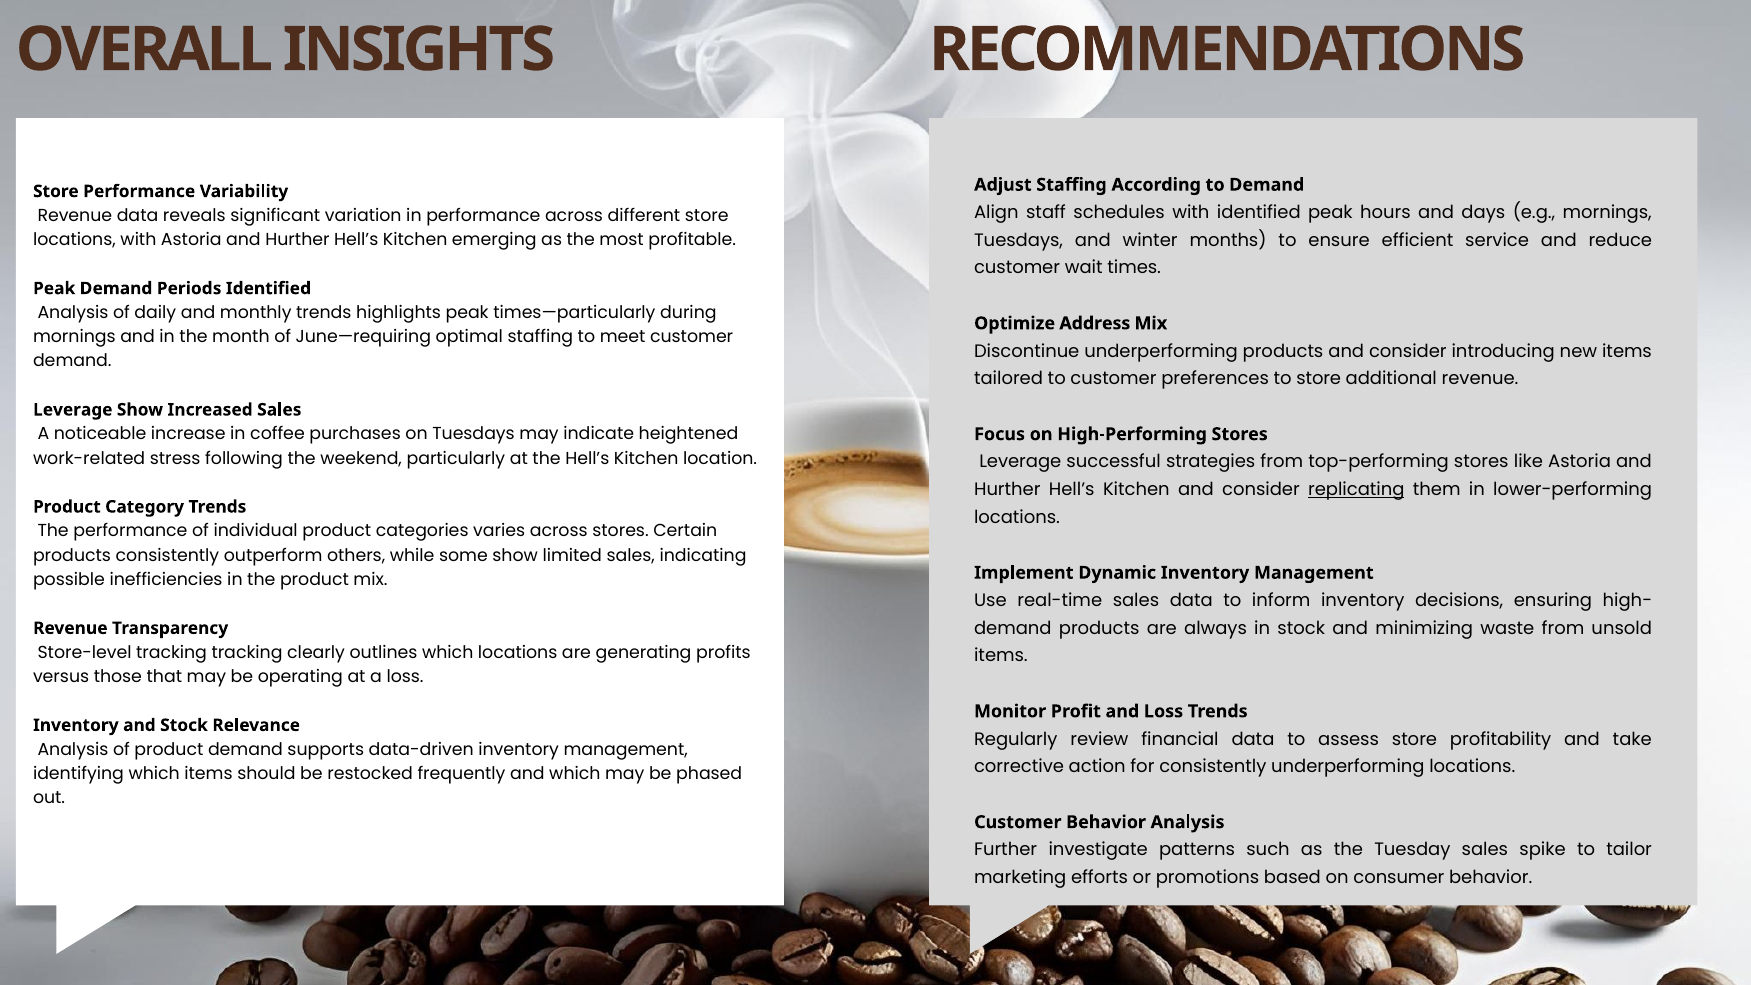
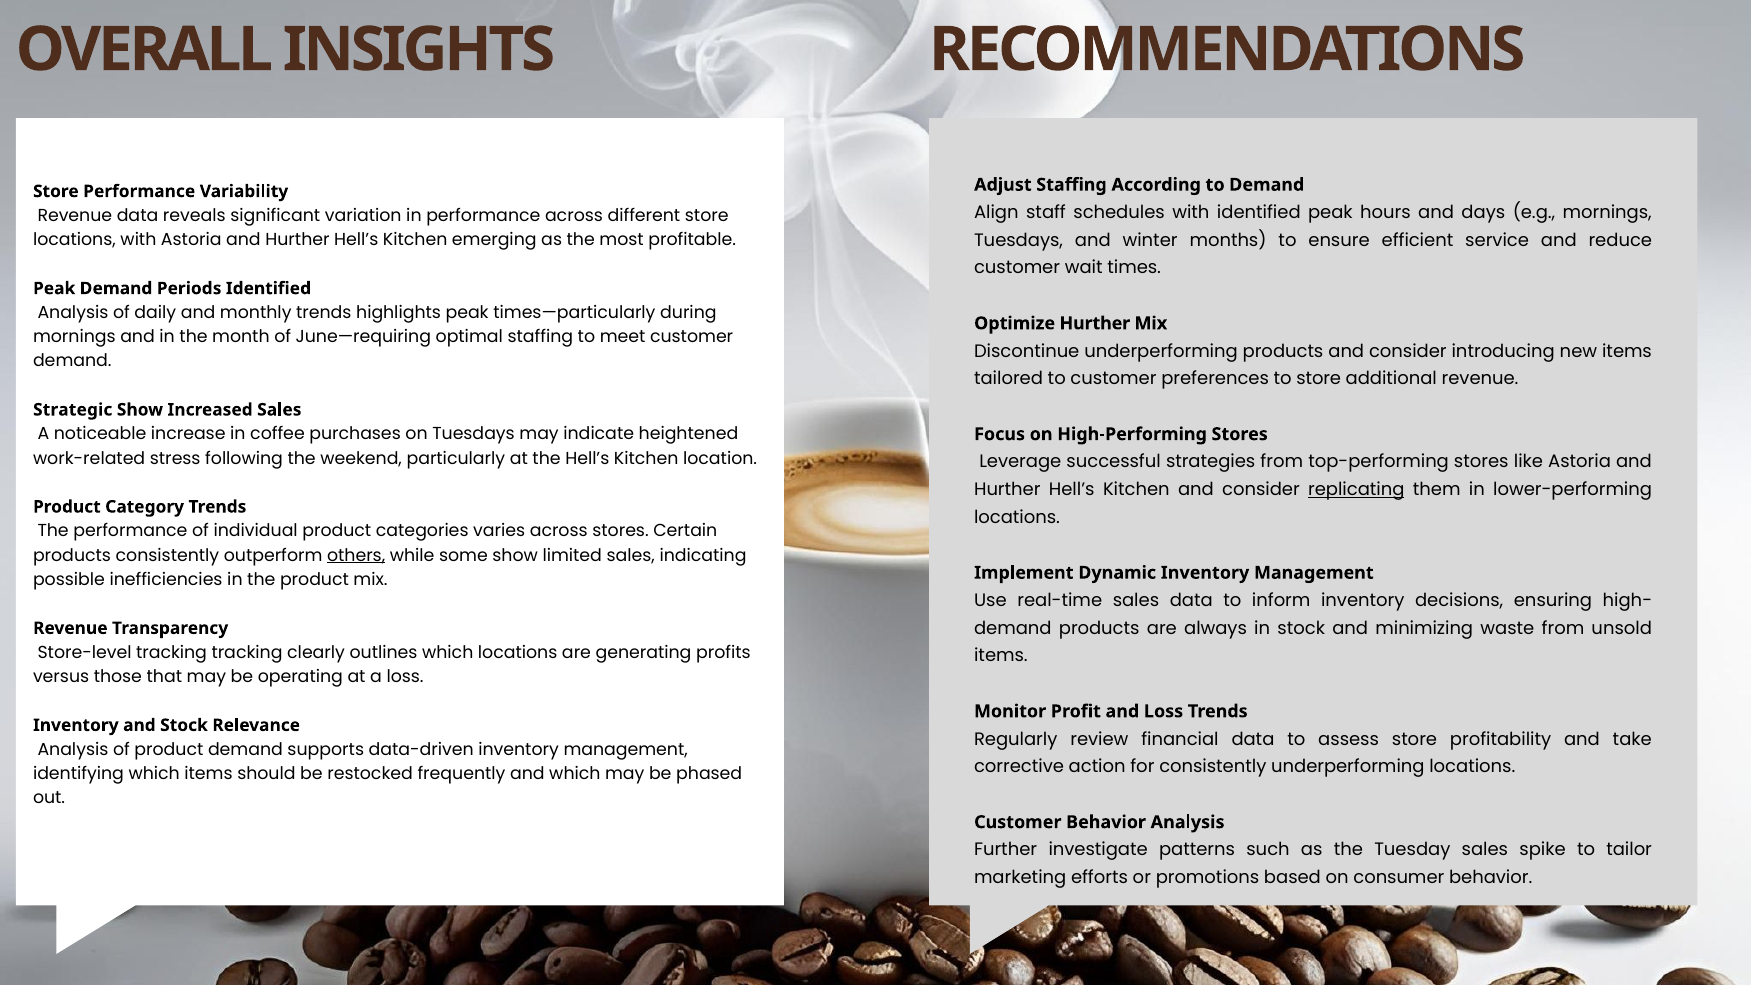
Optimize Address: Address -> Hurther (1095, 323)
Leverage: Leverage -> Strategic (73, 410)
others underline: none -> present (356, 555)
